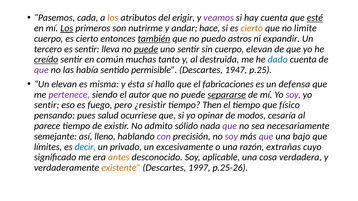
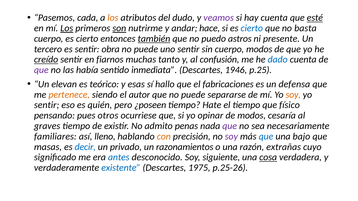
erigir: erigir -> dudo (184, 18)
son underline: none -> present (119, 28)
cierto colour: orange -> blue (252, 28)
limite: limite -> basta (305, 28)
expandir: expandir -> presente (281, 39)
lleva: lleva -> obra (111, 49)
puede underline: present -> none (146, 49)
cuerpo elevan: elevan -> modos (259, 49)
común: común -> fiarnos (110, 60)
destruida: destruida -> confusión (220, 60)
permisible: permisible -> inmediata (154, 70)
1947: 1947 -> 1946 (236, 70)
misma: misma -> teórico (104, 84)
ésta: ésta -> esas (136, 84)
pertenece colour: purple -> orange (69, 95)
separarse underline: present -> none (227, 95)
soy colour: purple -> orange (293, 95)
fuego: fuego -> quién (100, 105)
¿resistir: ¿resistir -> ¿poseen (150, 105)
Then: Then -> Hate (212, 105)
salud: salud -> otros (108, 116)
parece: parece -> graves (47, 126)
sólido: sólido -> penas (186, 126)
semejante: semejante -> familiares (55, 137)
con colour: purple -> orange (164, 137)
que colour: purple -> blue (266, 137)
límites: límites -> masas (48, 147)
excesivamente: excesivamente -> razonamientos (185, 147)
antes colour: orange -> blue (119, 158)
aplicable: aplicable -> siguiente (221, 158)
cosa underline: none -> present (268, 158)
existente colour: orange -> blue (121, 168)
1997: 1997 -> 1975 (199, 168)
